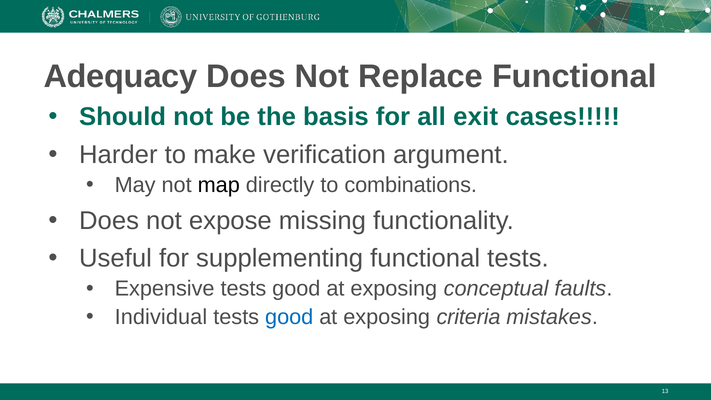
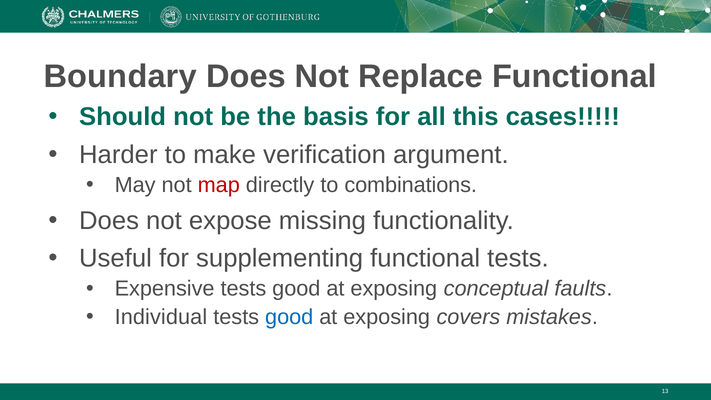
Adequacy: Adequacy -> Boundary (120, 76)
exit: exit -> this (476, 117)
map colour: black -> red (219, 185)
criteria: criteria -> covers (468, 317)
